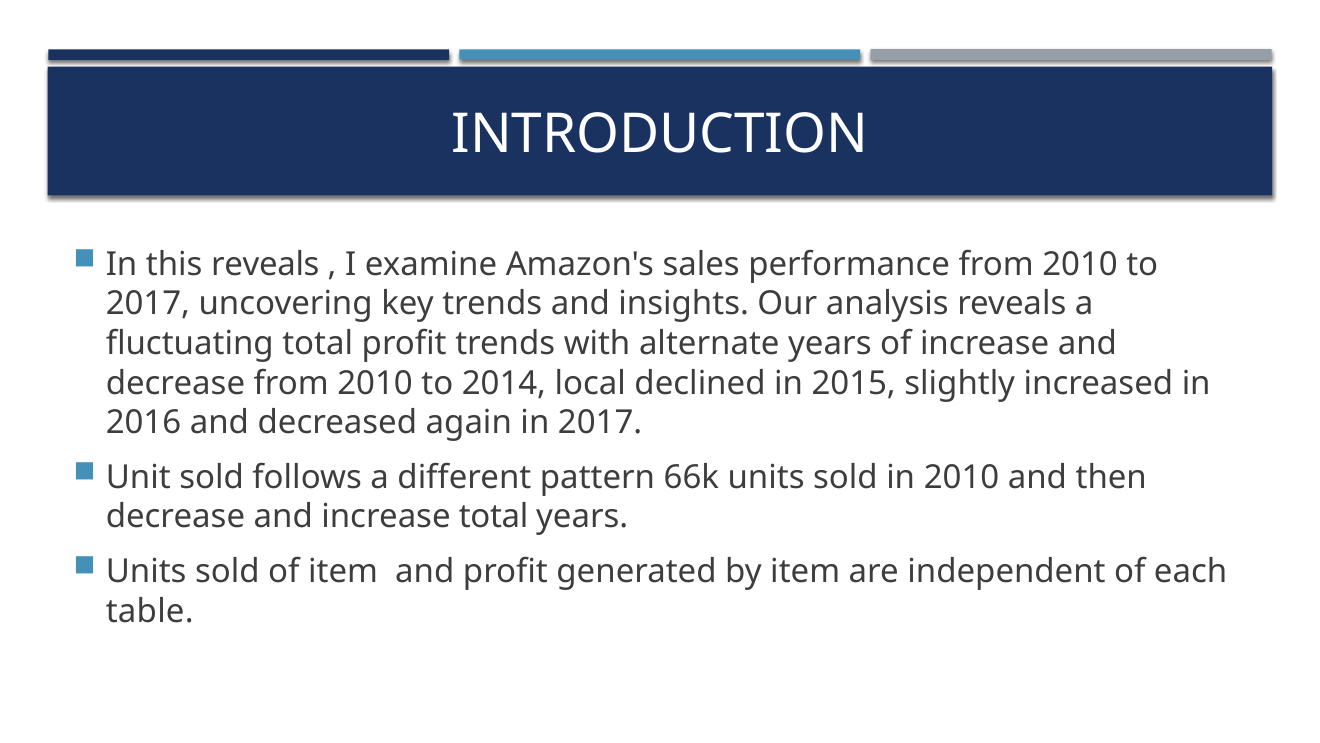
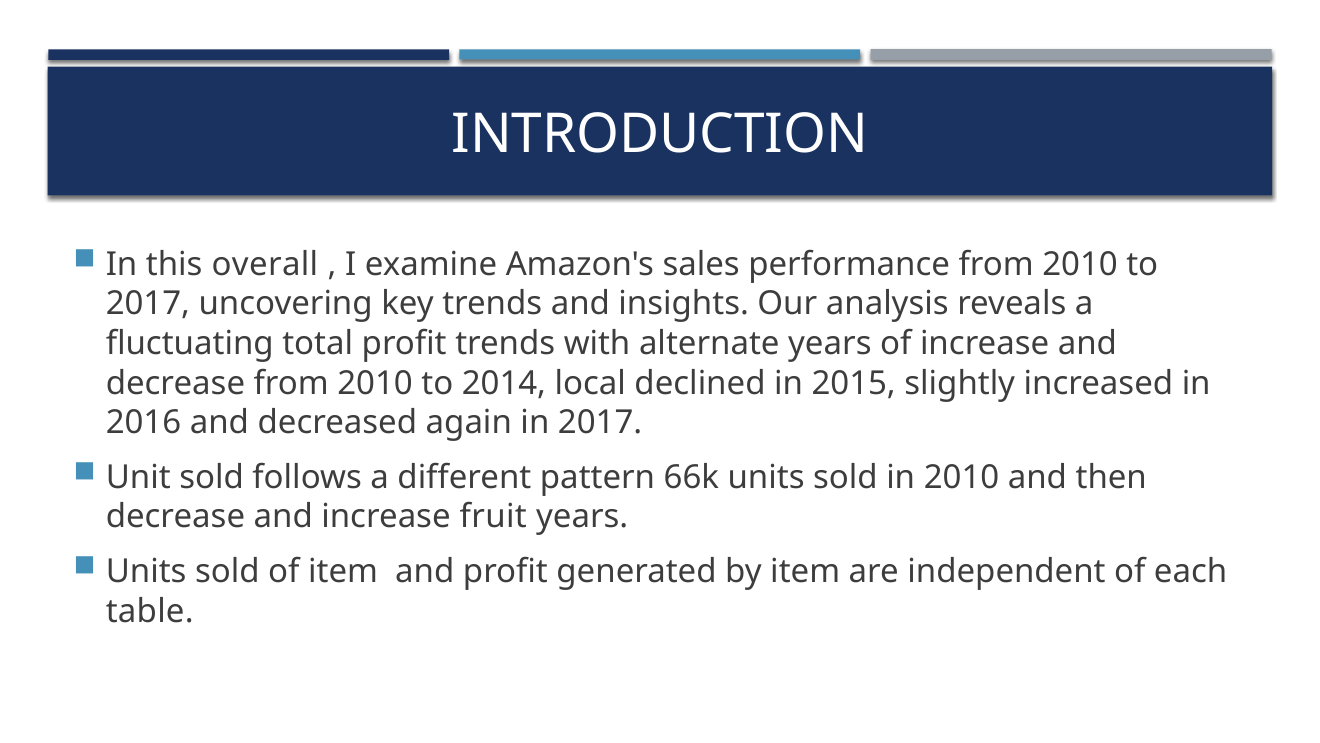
this reveals: reveals -> overall (265, 264)
increase total: total -> fruit (493, 517)
